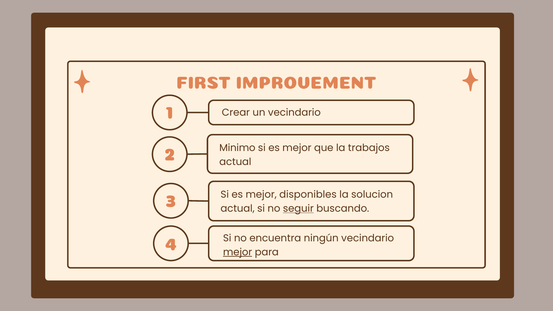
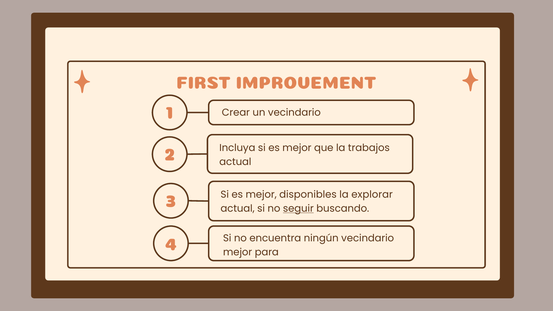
Minimo: Minimo -> Incluya (237, 148)
solucion: solucion -> explorar (372, 195)
mejor underline: present -> none (238, 252)
